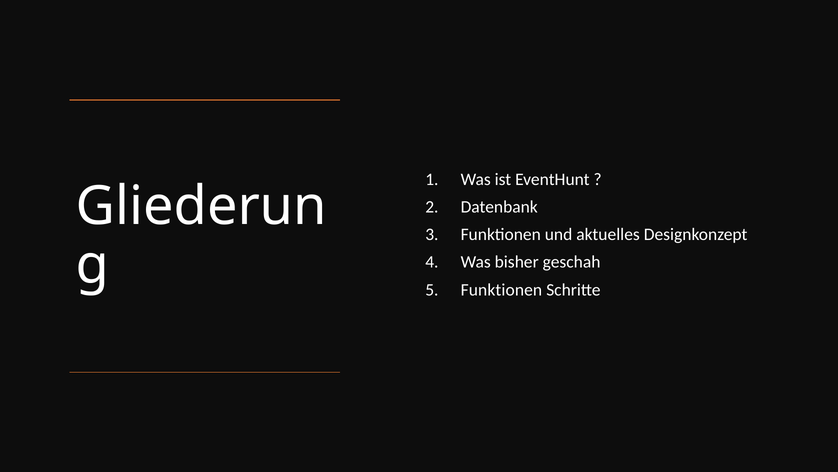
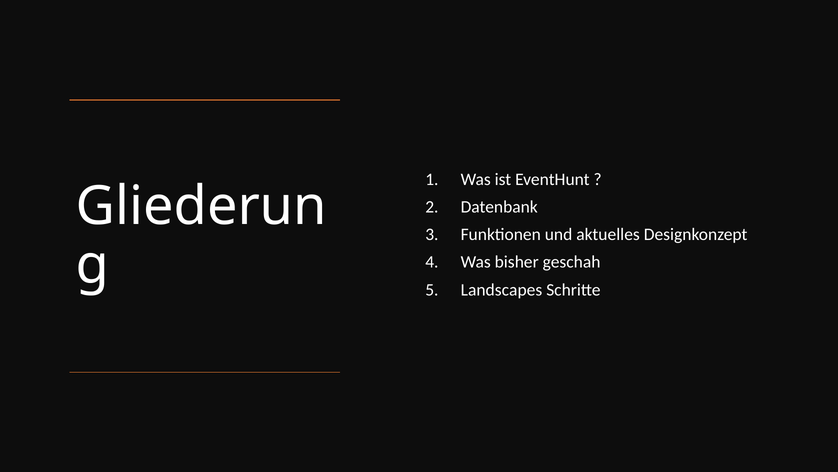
Funktionen: Funktionen -> Landscapes (501, 289)
